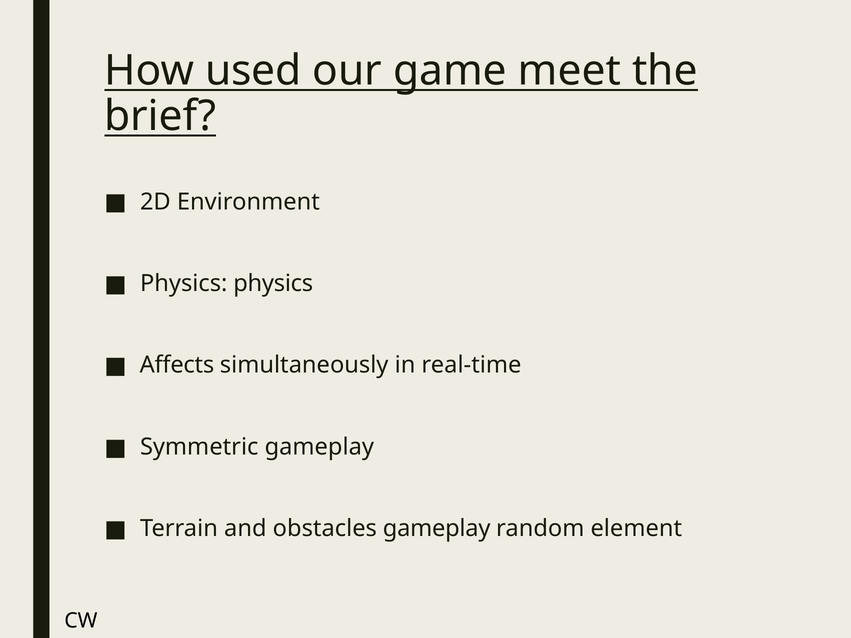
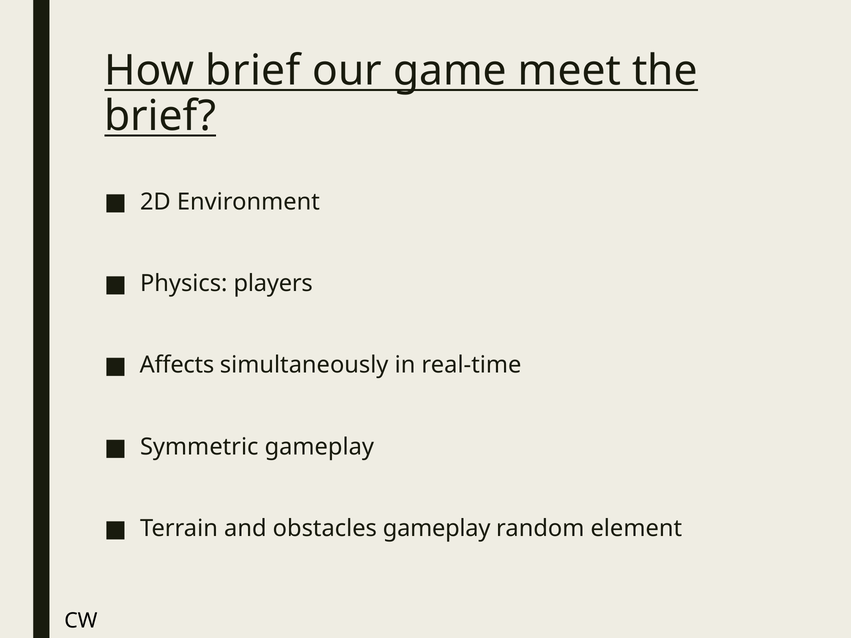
How used: used -> brief (253, 71)
Physics physics: physics -> players (273, 284)
